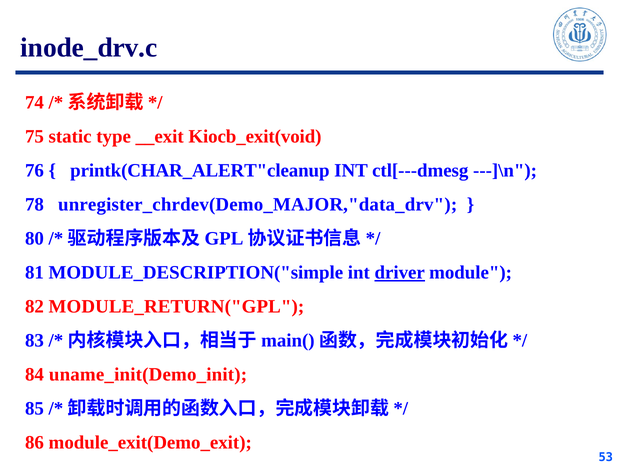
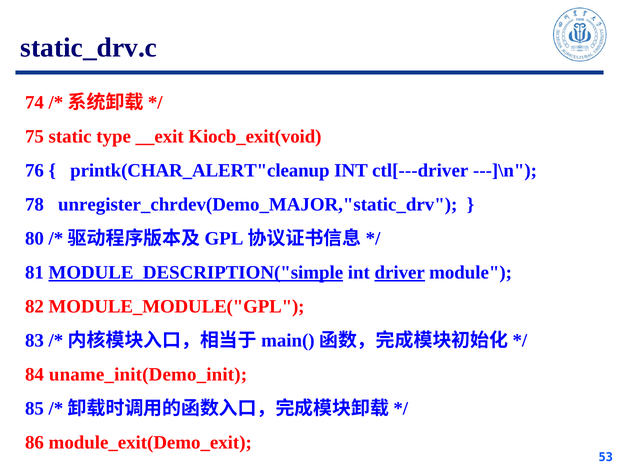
inode_drv.c: inode_drv.c -> static_drv.c (89, 48)
ctl[---dmesg: ctl[---dmesg -> ctl[---driver (420, 171)
unregister_chrdev(Demo_MAJOR,"data_drv: unregister_chrdev(Demo_MAJOR,"data_drv -> unregister_chrdev(Demo_MAJOR,"static_drv (258, 205)
MODULE_DESCRIPTION("simple underline: none -> present (196, 273)
MODULE_RETURN("GPL: MODULE_RETURN("GPL -> MODULE_MODULE("GPL (177, 307)
